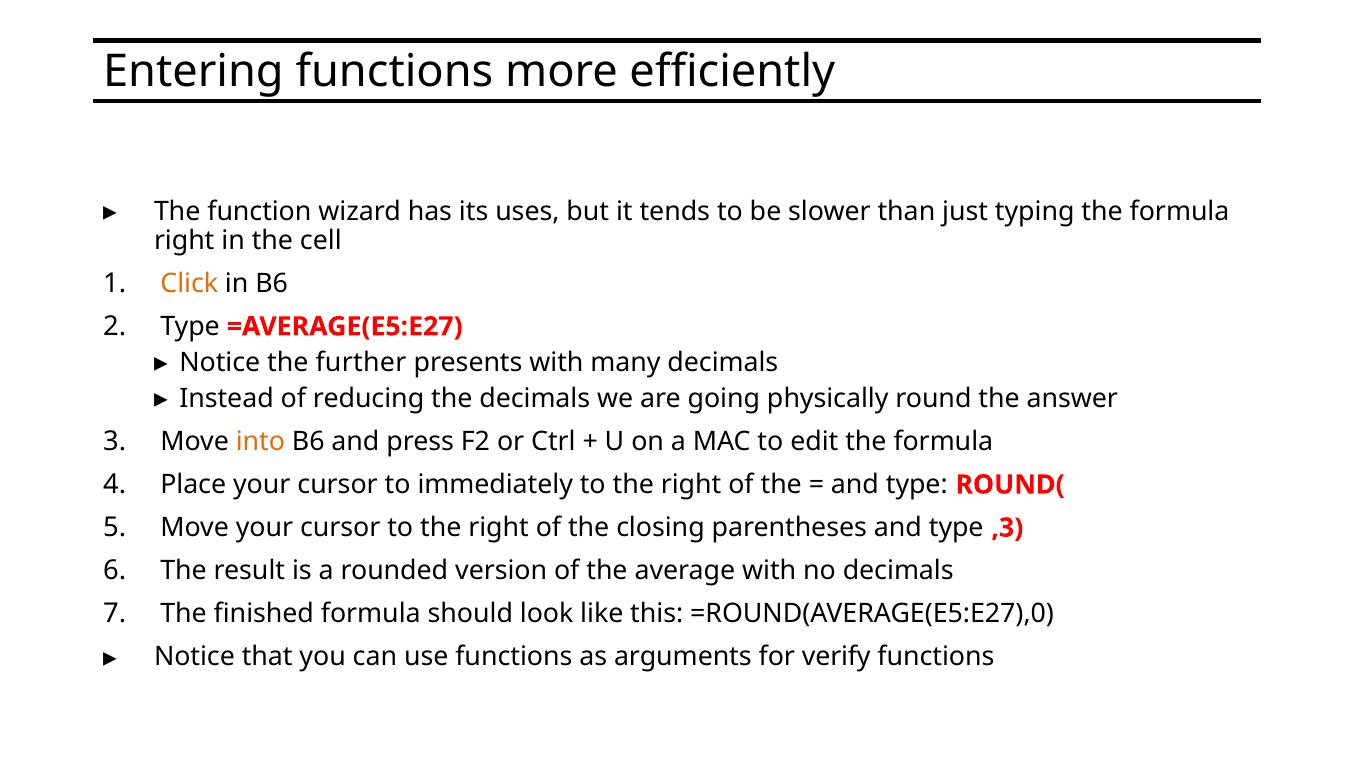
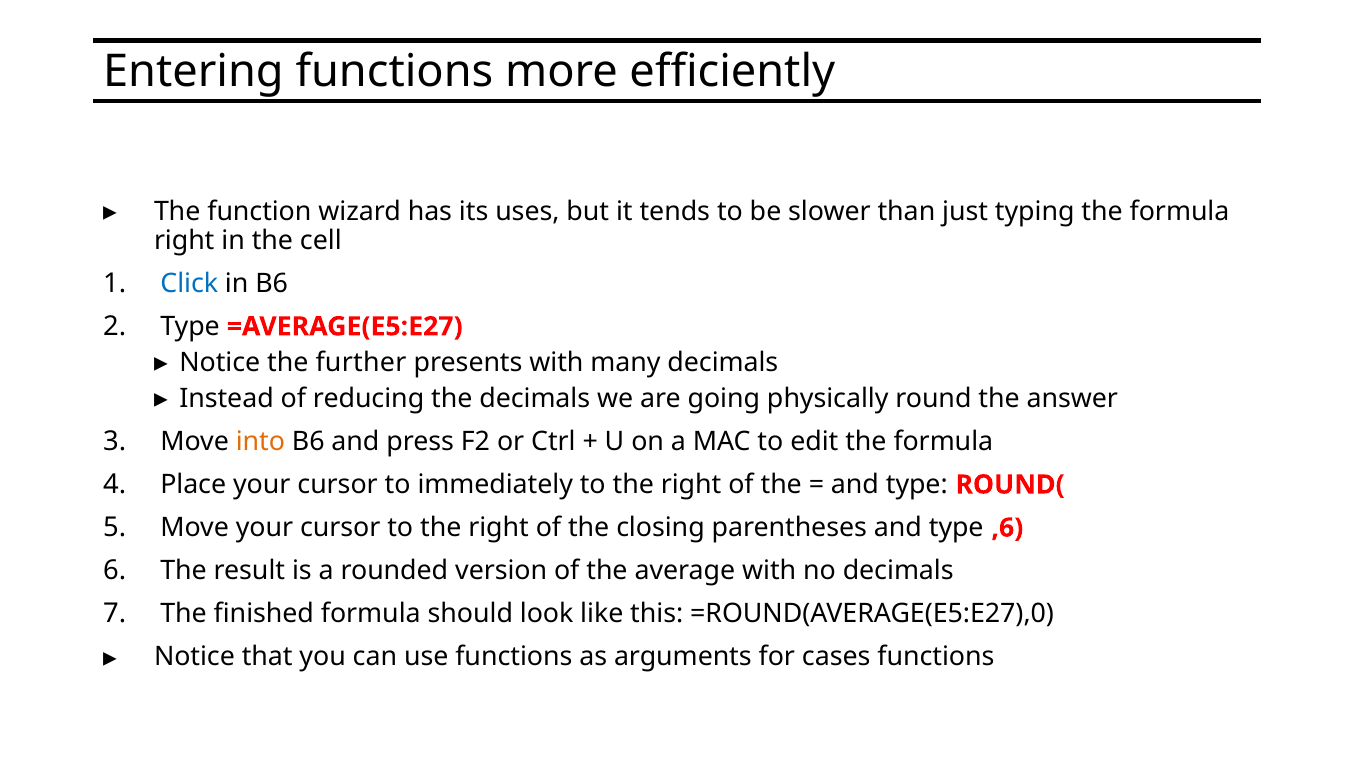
Click colour: orange -> blue (189, 283)
,3: ,3 -> ,6 (1007, 528)
verify: verify -> cases (836, 657)
